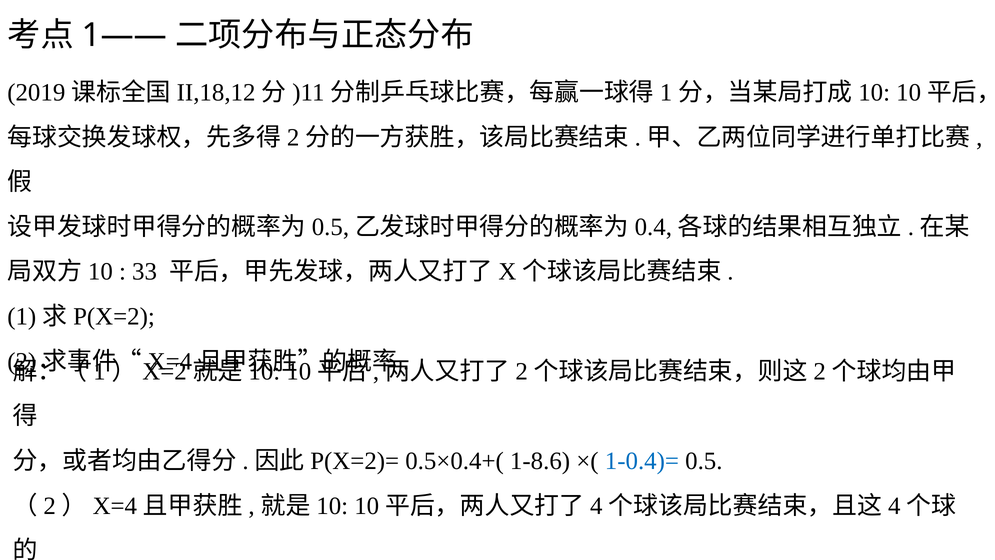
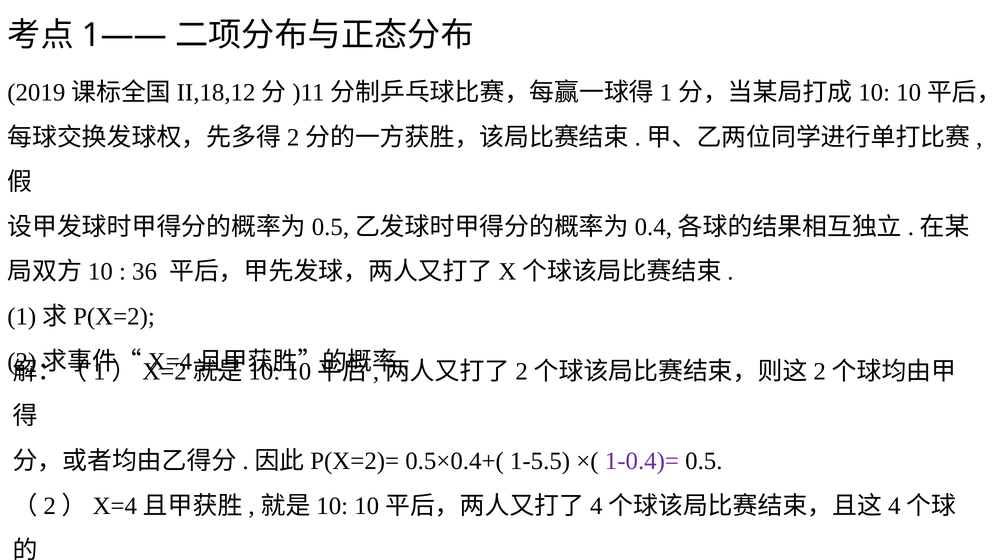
33: 33 -> 36 (145, 272)
1-8.6: 1-8.6 -> 1-5.5 (540, 461)
1-0.4)= colour: blue -> purple (642, 461)
